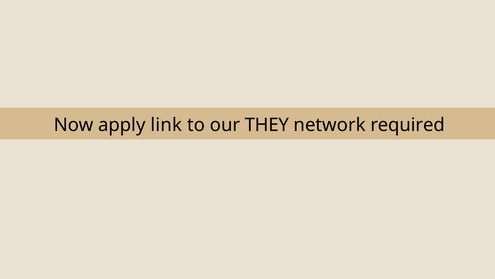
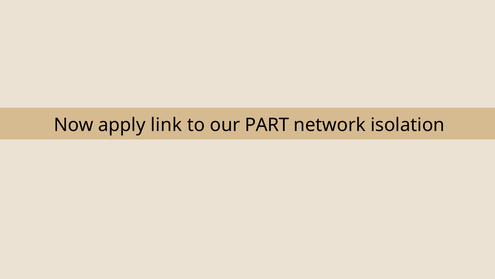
THEY: THEY -> PART (267, 125)
required: required -> isolation (408, 125)
